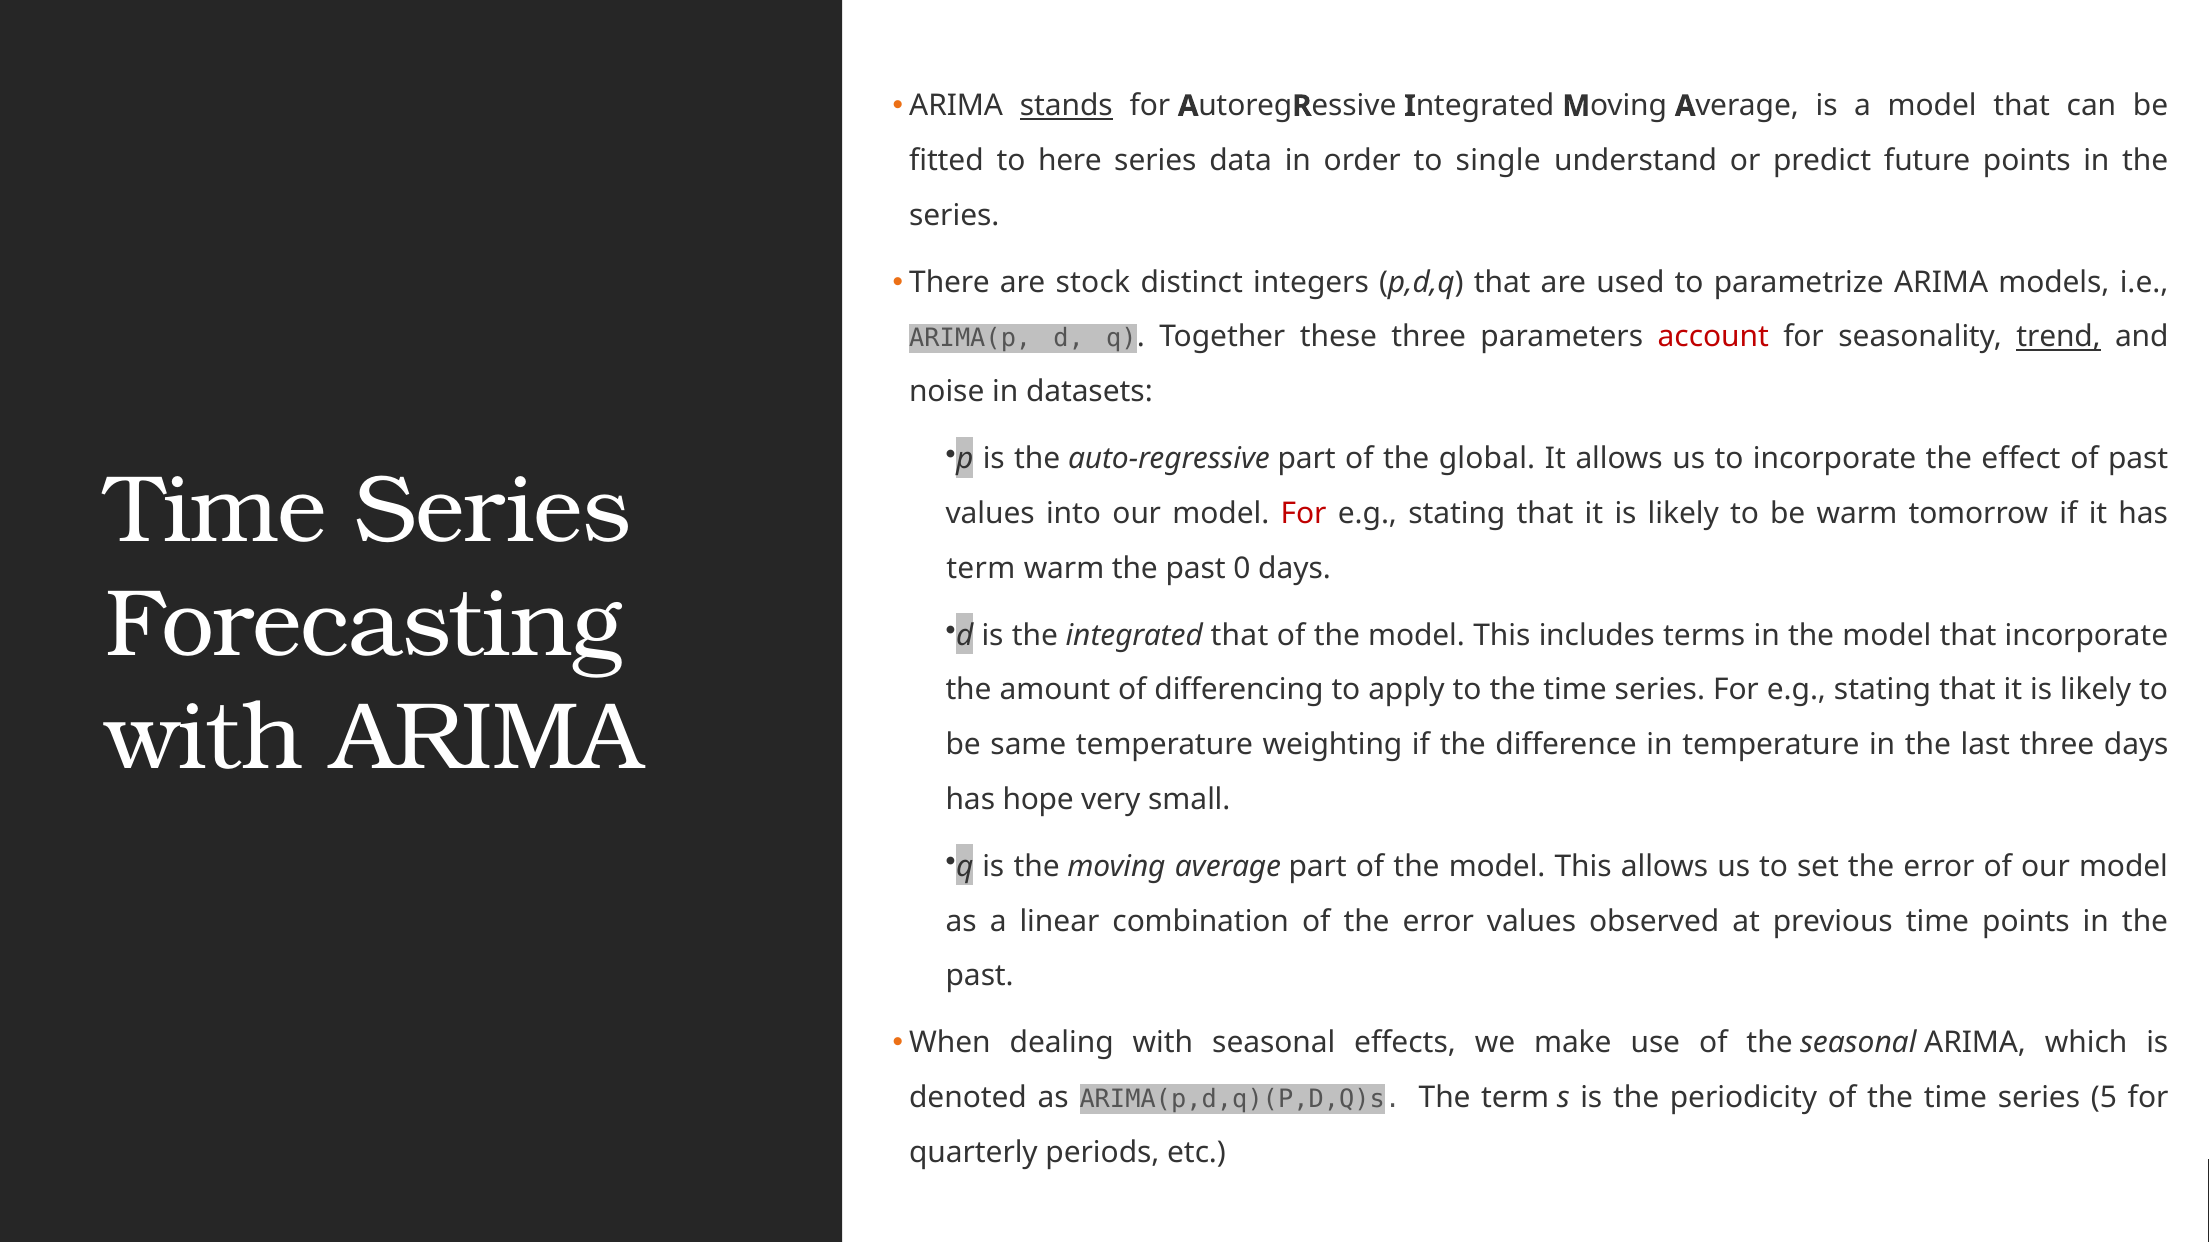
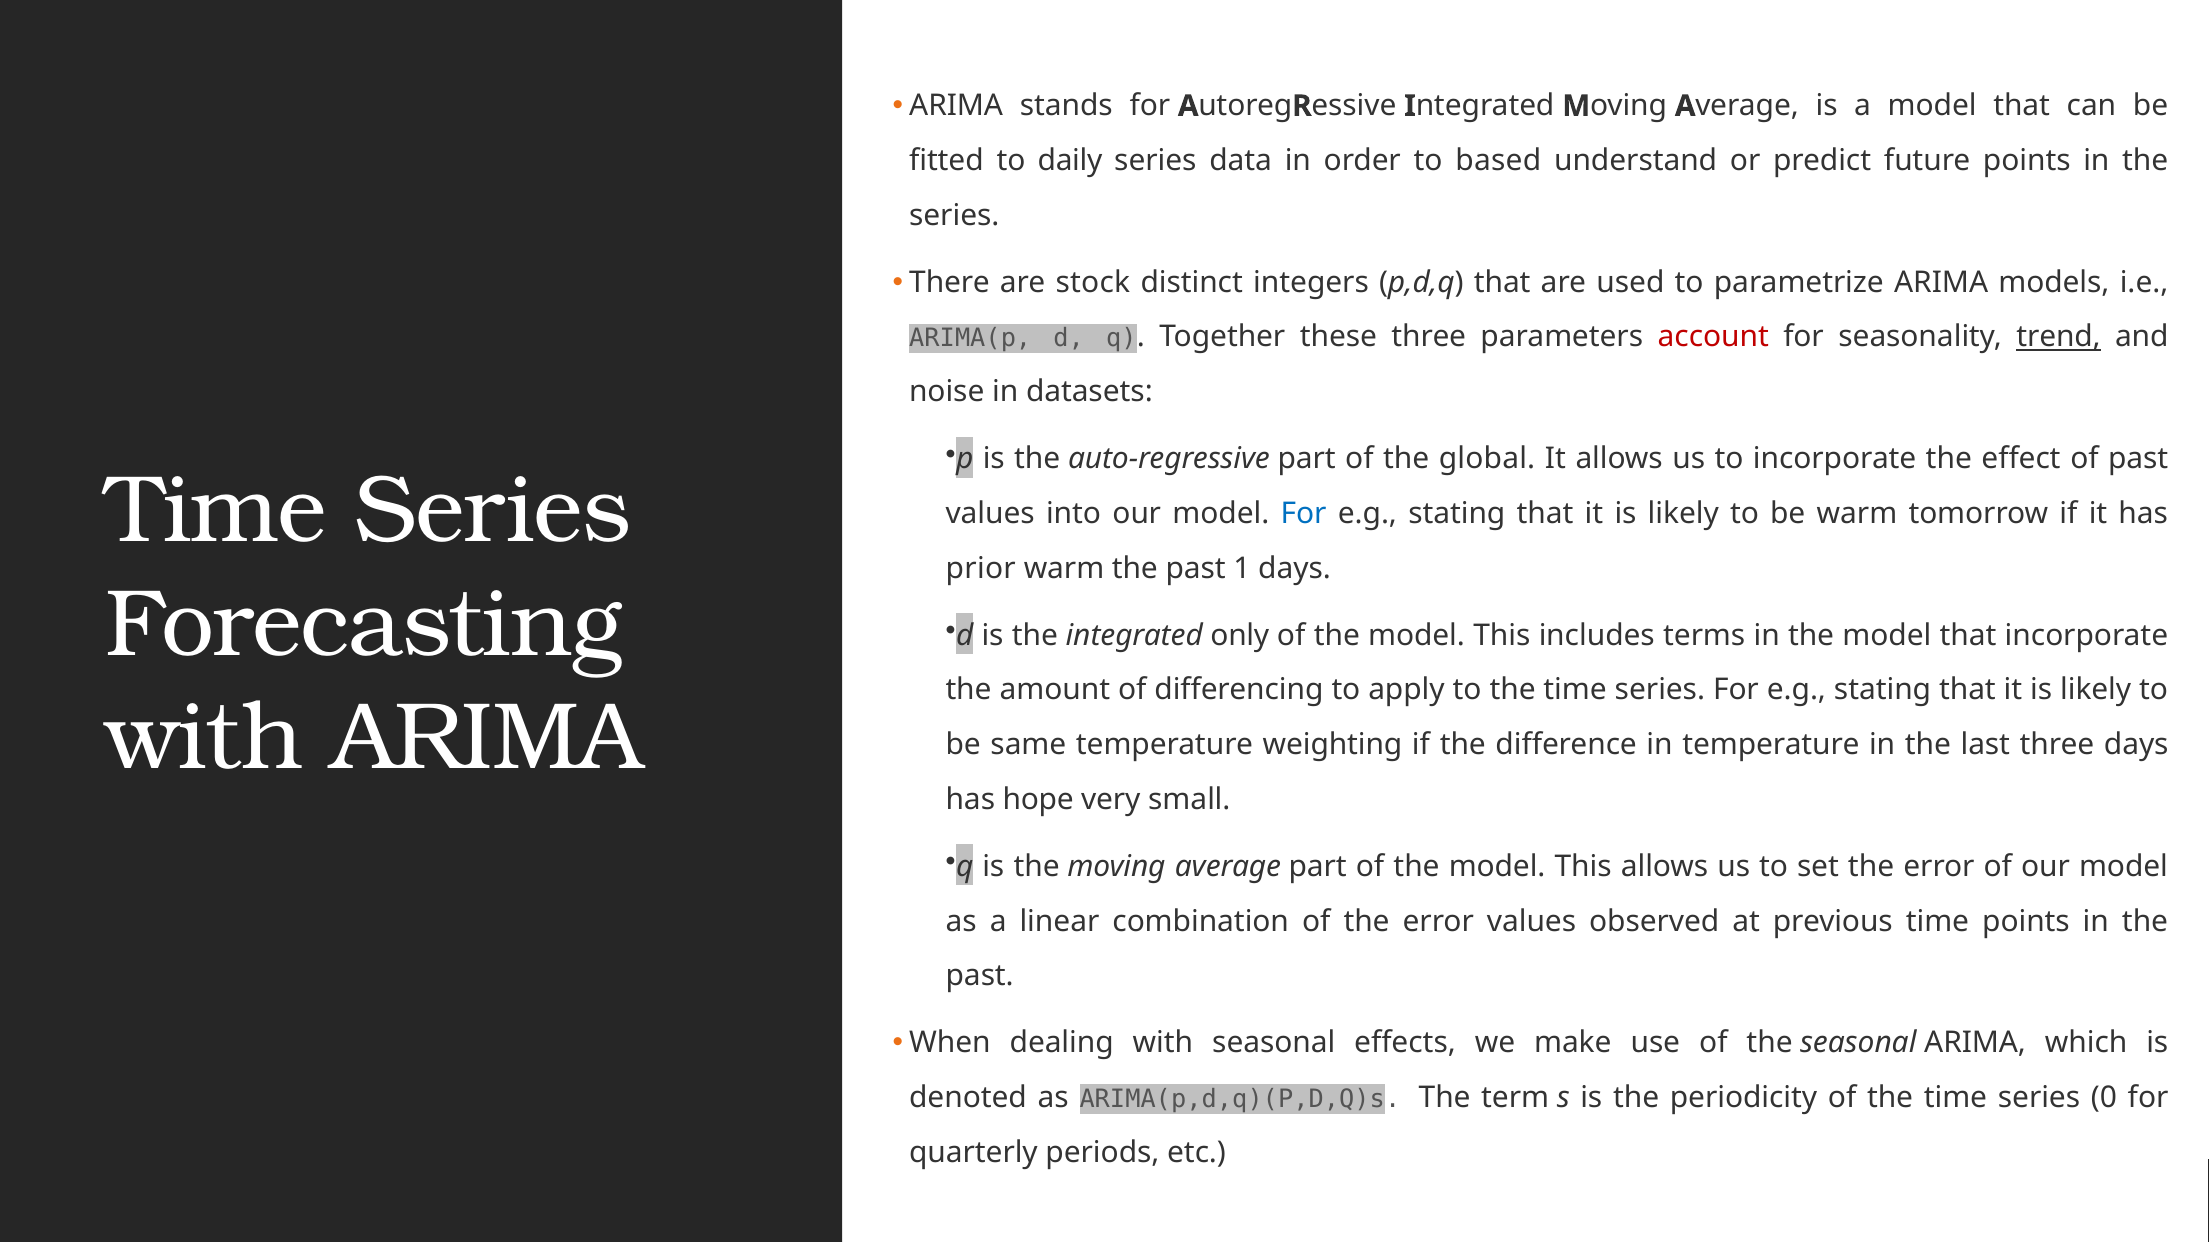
stands underline: present -> none (1066, 106)
here: here -> daily (1070, 161)
single: single -> based (1498, 161)
For colour: red -> blue (1304, 514)
term: term -> prior (981, 569)
0: 0 -> 1 (1242, 569)
integrated that: that -> only (1240, 636)
5: 5 -> 0 (2104, 1098)
